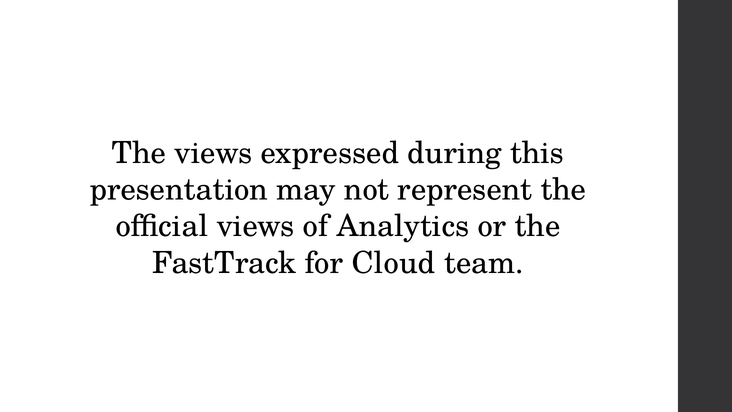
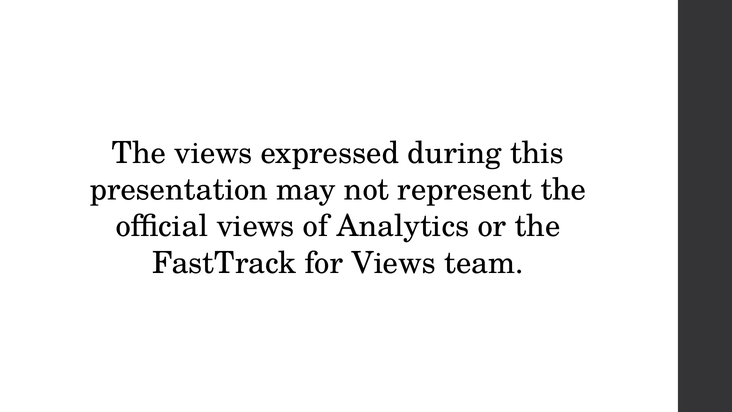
for Cloud: Cloud -> Views (394, 263)
